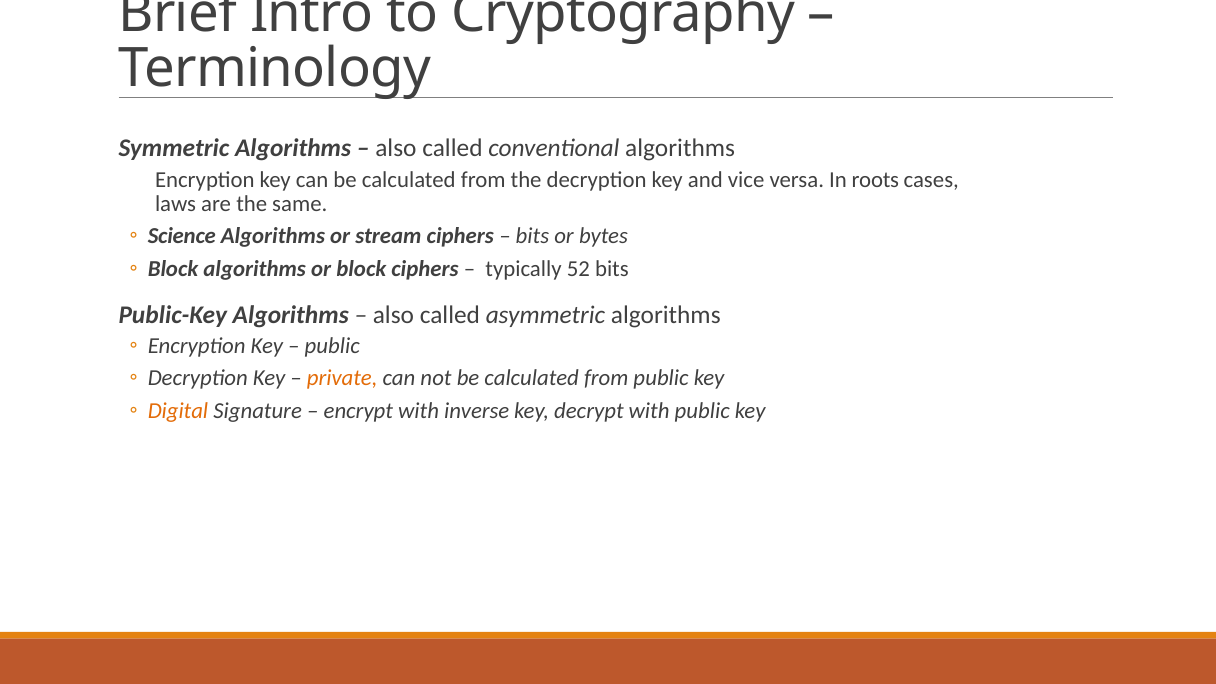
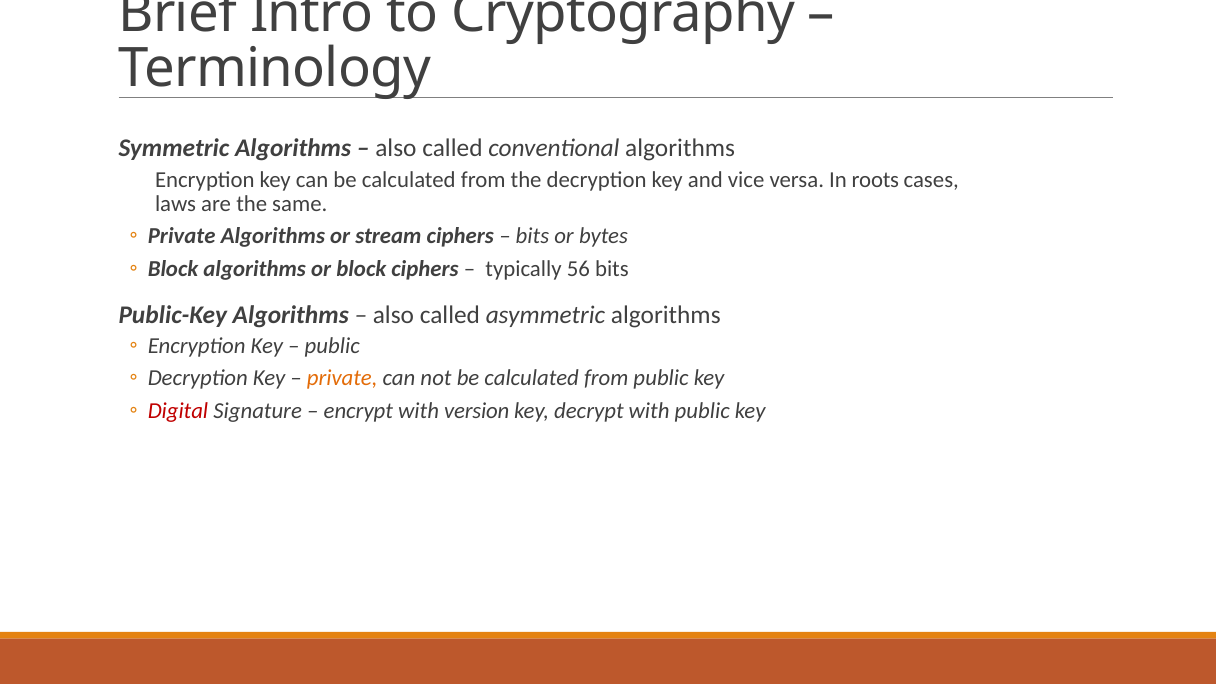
Science: Science -> Private (182, 236)
52: 52 -> 56 (578, 269)
Digital colour: orange -> red (178, 411)
inverse: inverse -> version (477, 411)
